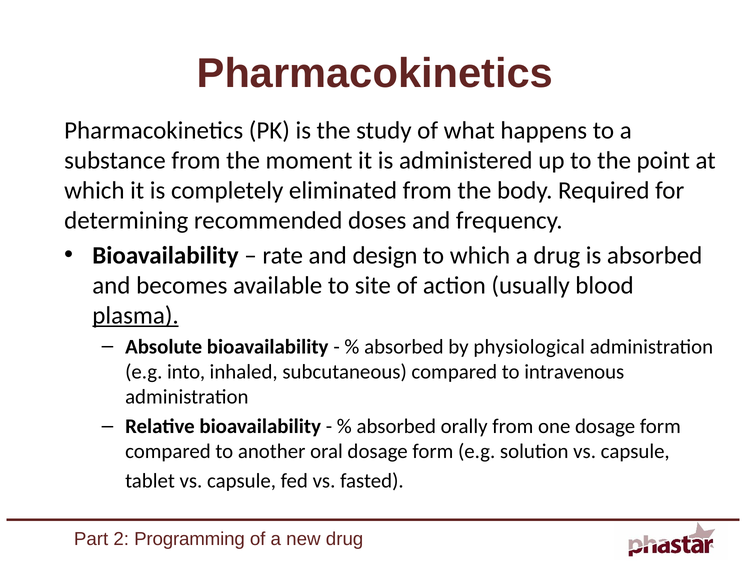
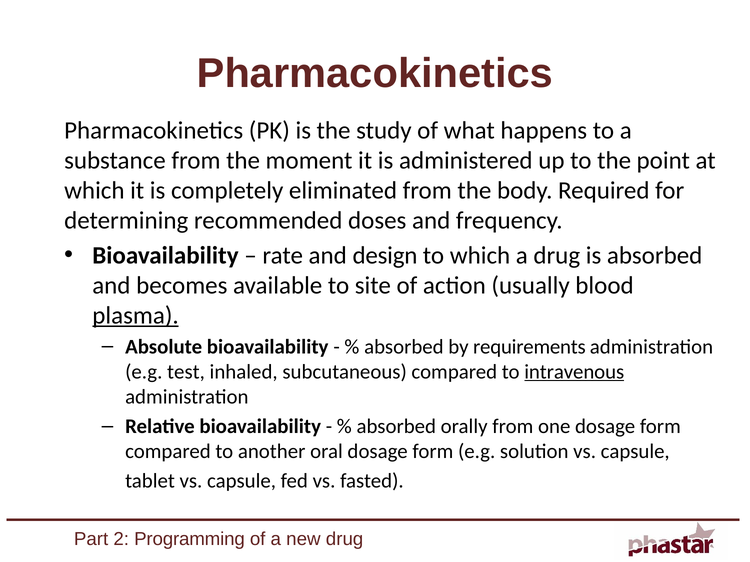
physiological: physiological -> requirements (529, 347)
into: into -> test (186, 372)
intravenous underline: none -> present (574, 372)
